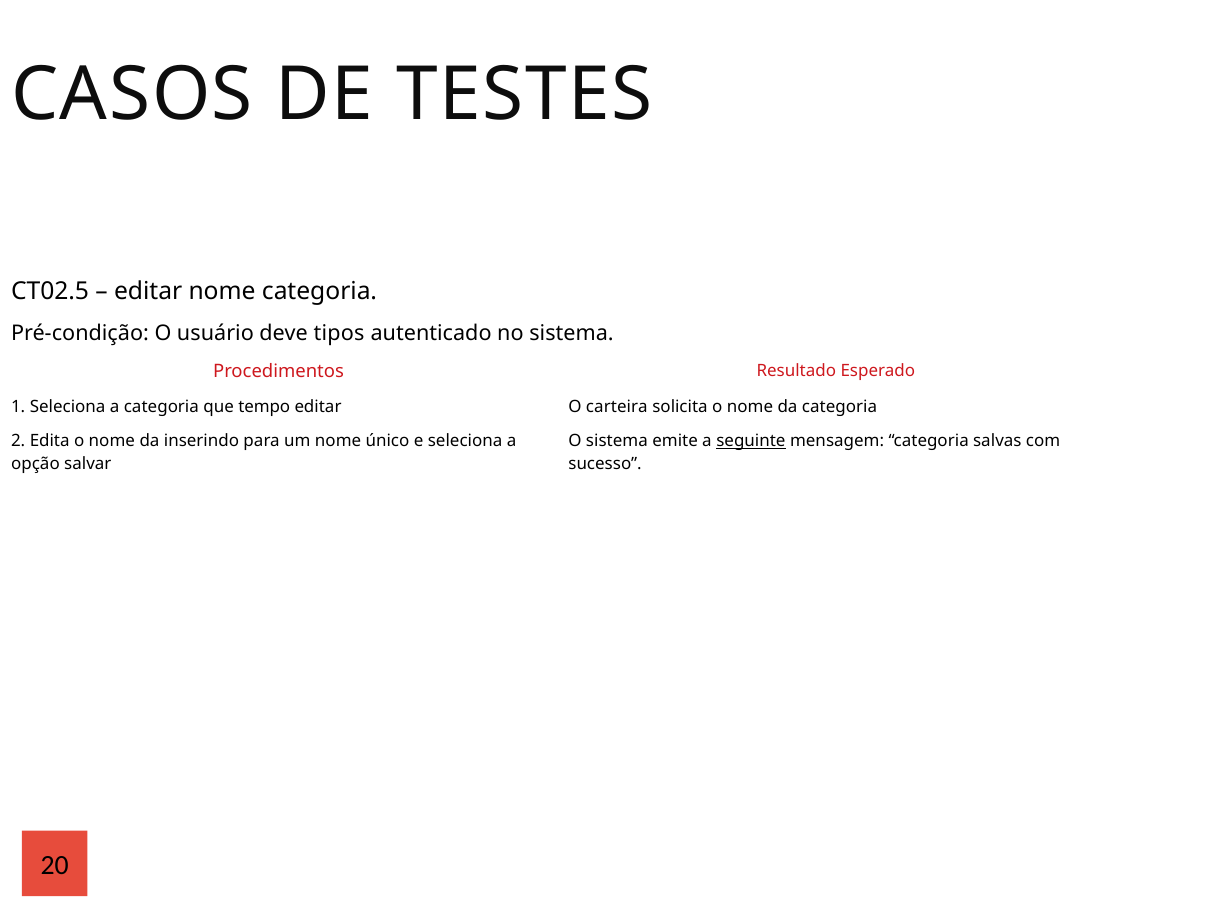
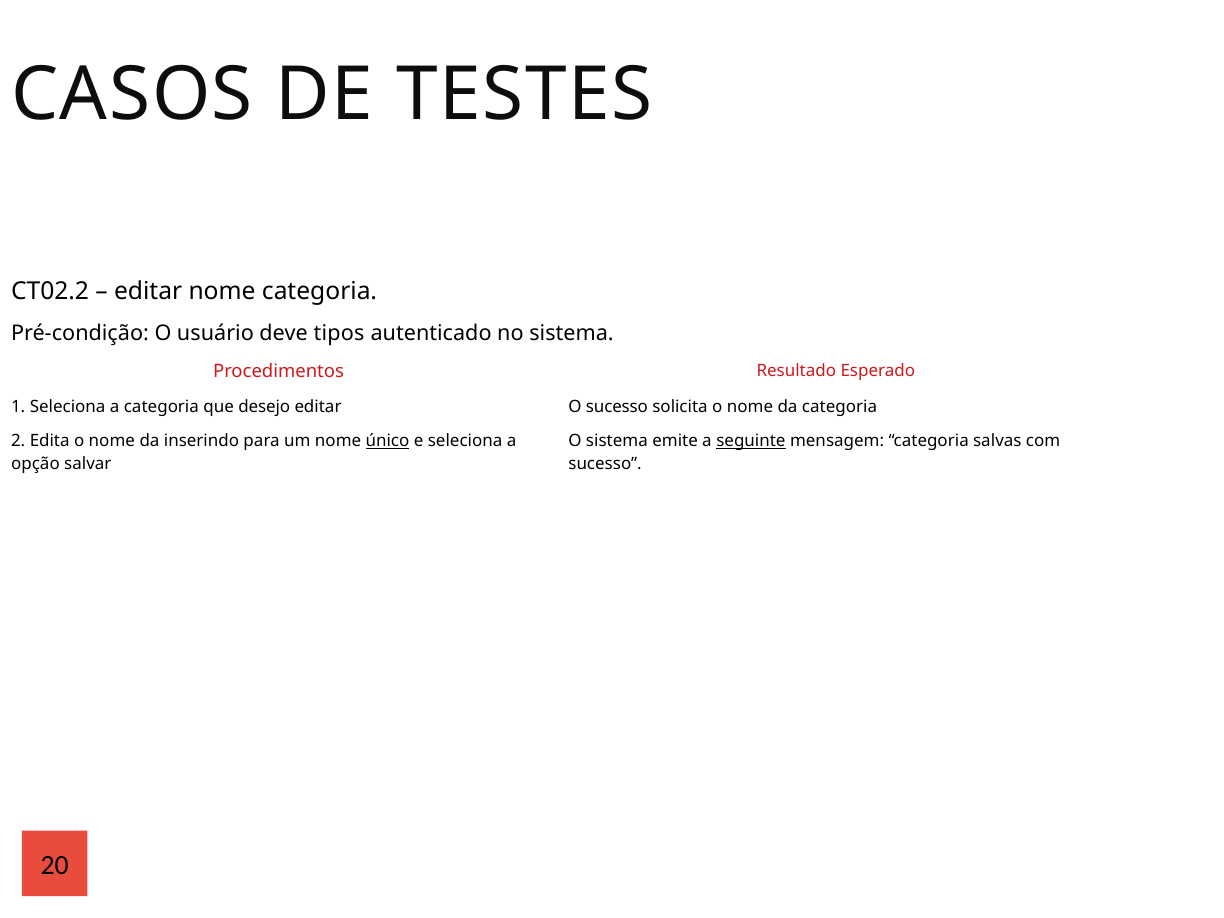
CT02.5: CT02.5 -> CT02.2 (50, 291)
tempo: tempo -> desejo (264, 407)
O carteira: carteira -> sucesso (617, 407)
único underline: none -> present (388, 441)
